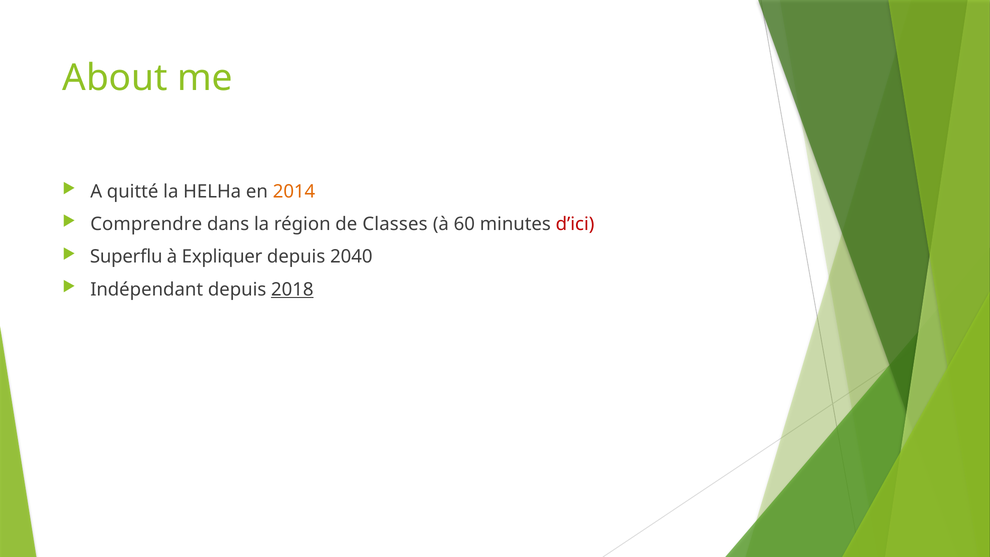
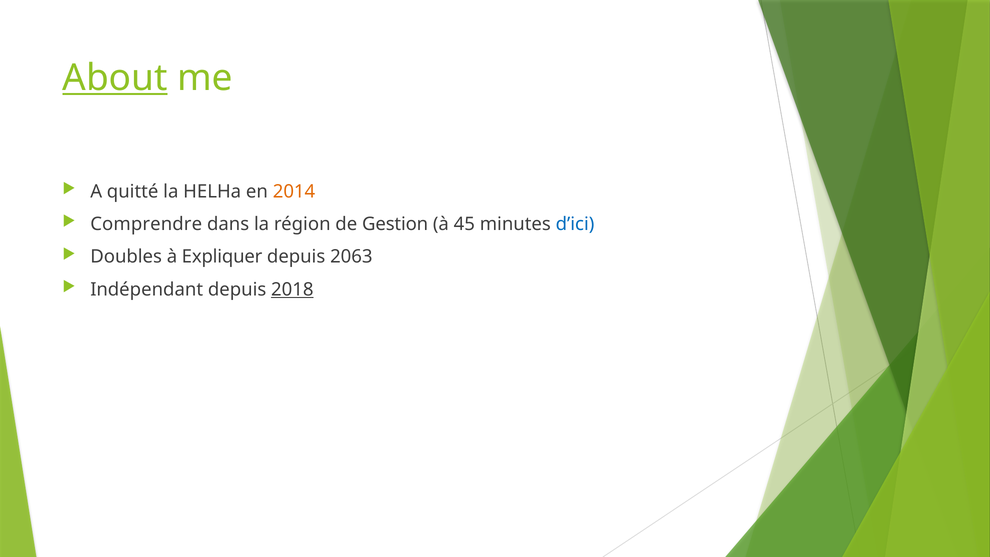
About underline: none -> present (115, 78)
Classes: Classes -> Gestion (395, 224)
60: 60 -> 45 (464, 224)
d’ici colour: red -> blue (575, 224)
Superflu: Superflu -> Doubles (126, 257)
2040: 2040 -> 2063 (351, 257)
